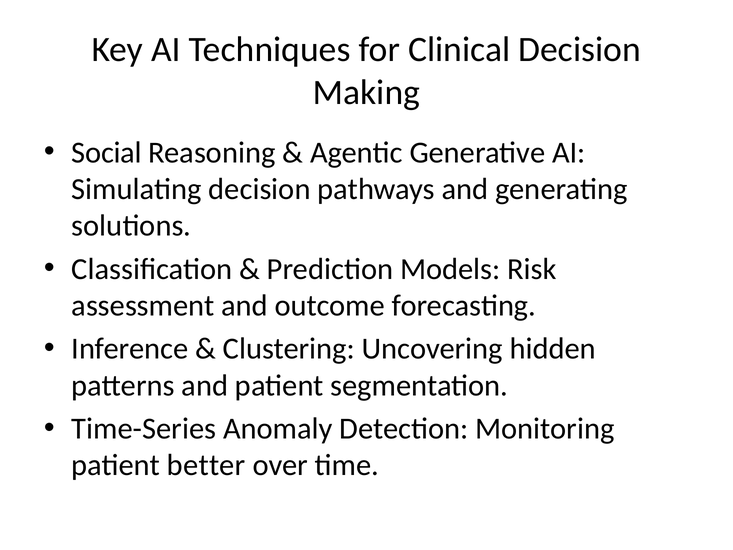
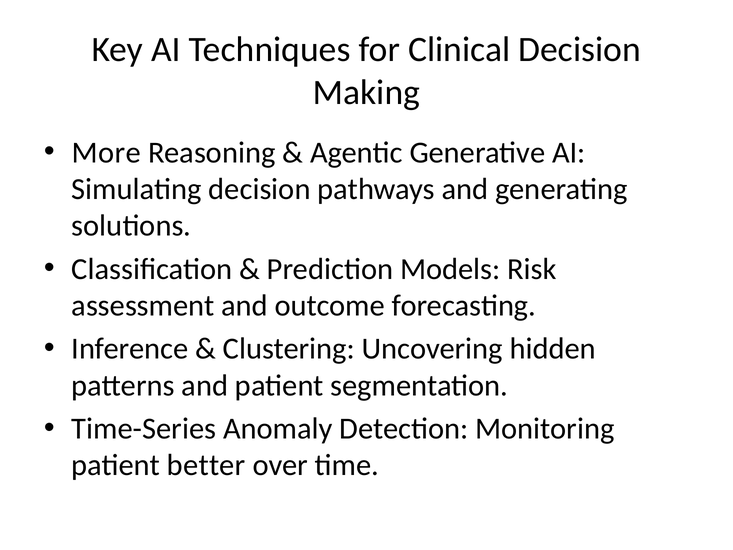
Social: Social -> More (106, 152)
